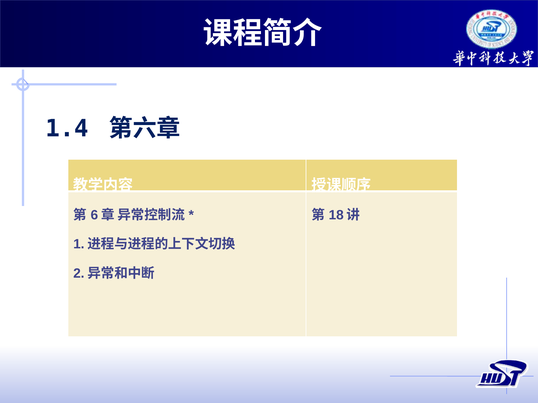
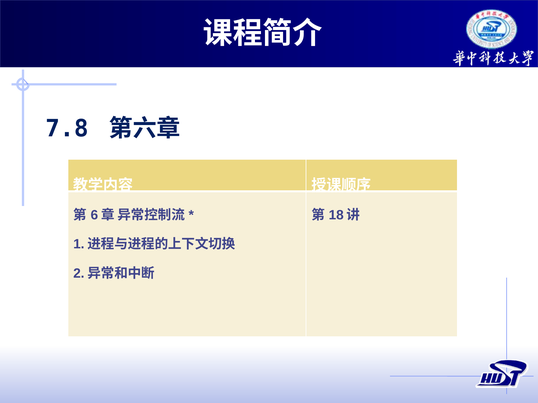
1.4: 1.4 -> 7.8 (67, 129)
